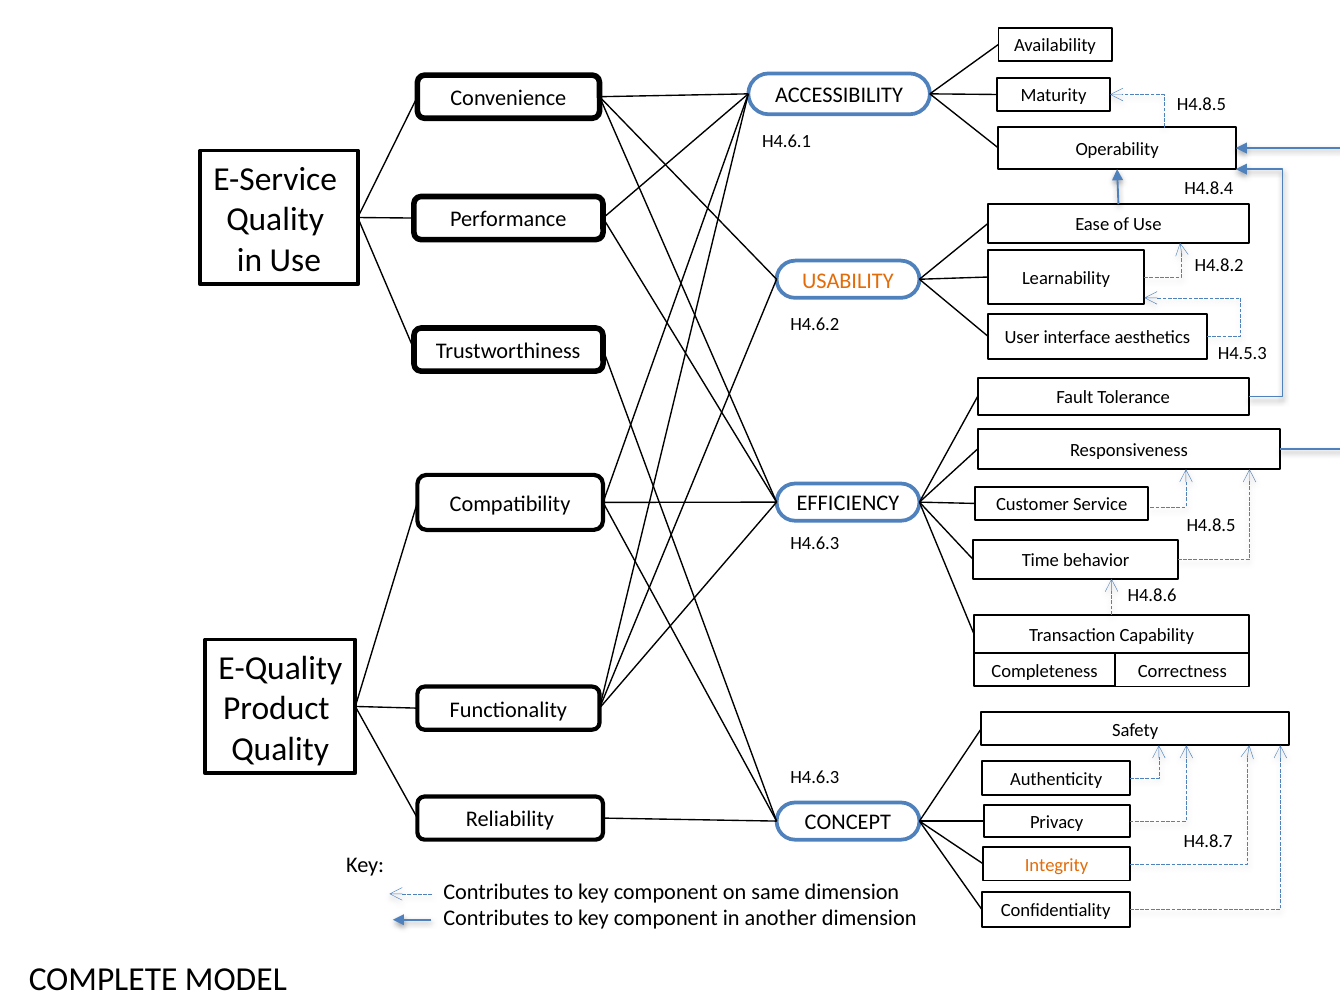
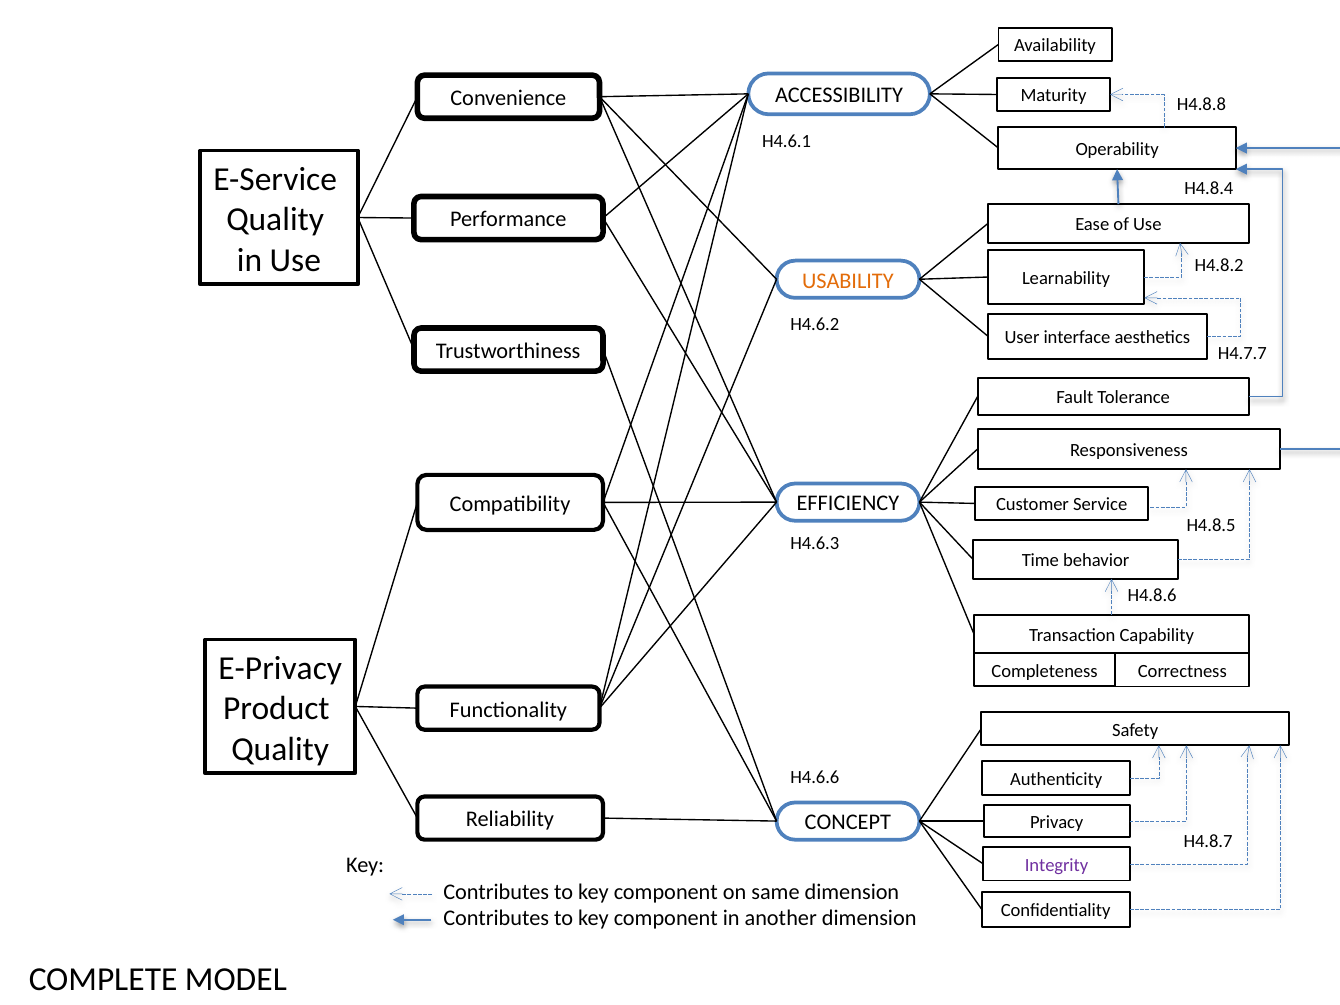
H4.8.5: H4.8.5 -> H4.8.8 (1201, 104)
H4.5.3: H4.5.3 -> H4.7.7 (1242, 353)
E-Quality: E-Quality -> E-Privacy (280, 669)
H4.6.3: H4.6.3 -> H4.6.6 (815, 777)
Integrity colour: orange -> purple (1057, 865)
